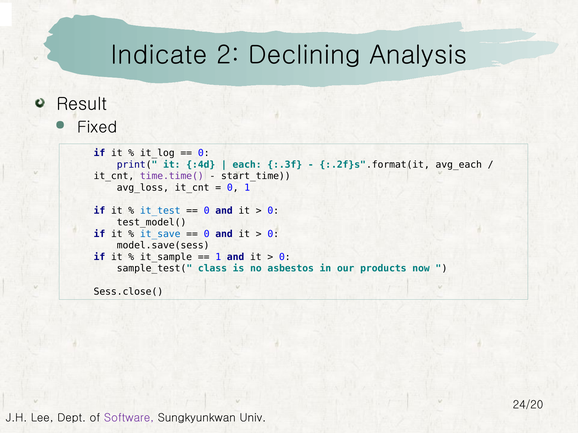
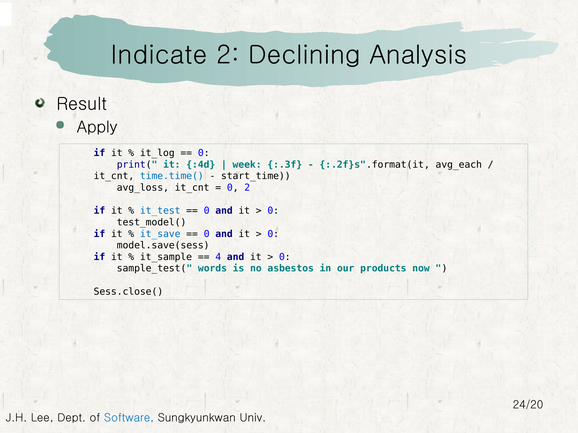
Fixed: Fixed -> Apply (97, 127)
each: each -> week (247, 165)
time.time( colour: purple -> blue (172, 176)
0 1: 1 -> 2 (247, 188)
1: 1 -> 4 (218, 257)
class: class -> words (212, 269)
Software colour: purple -> blue (129, 418)
